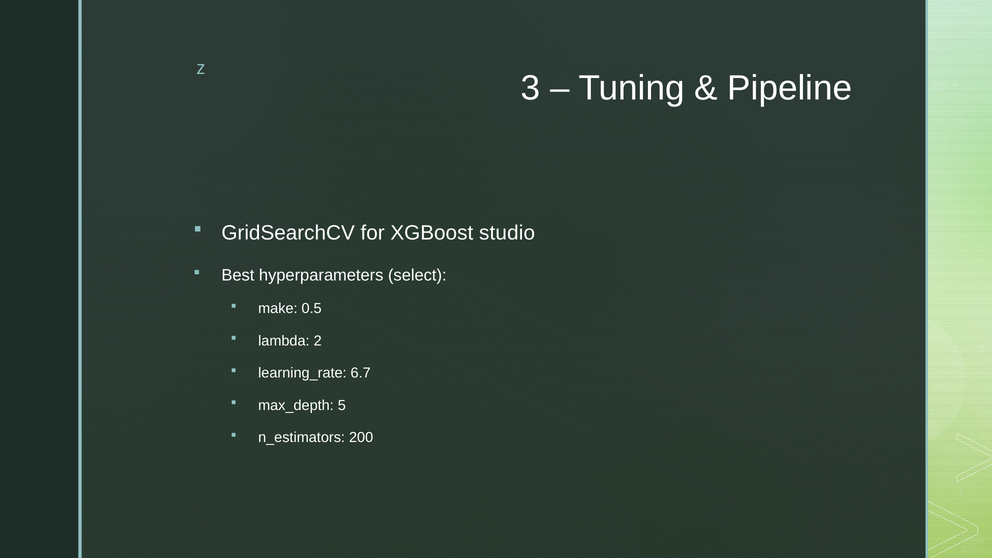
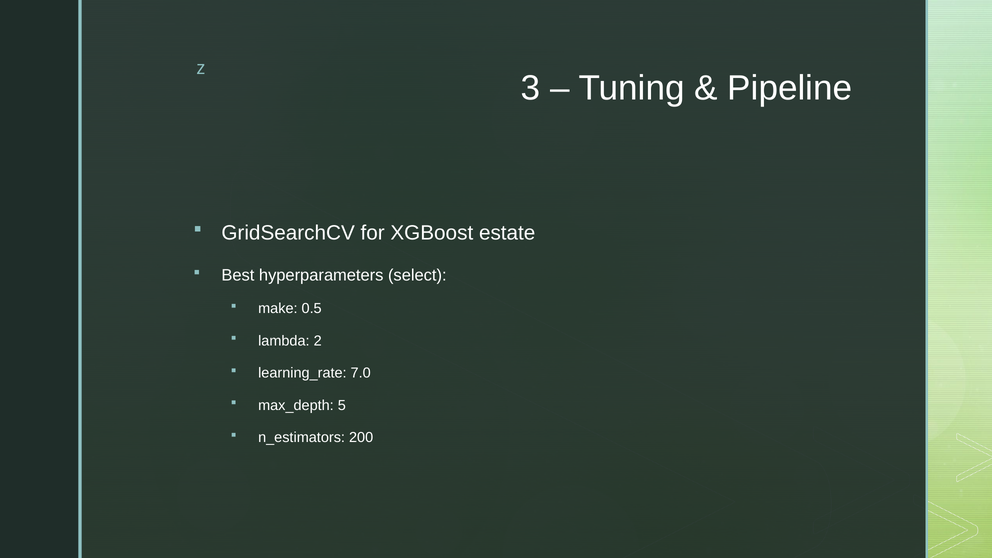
studio: studio -> estate (507, 233)
6.7: 6.7 -> 7.0 (361, 373)
